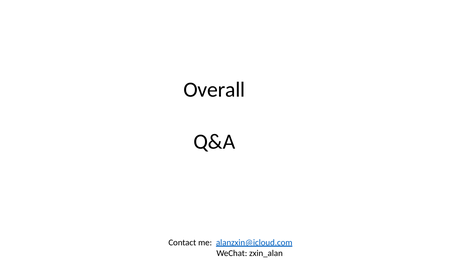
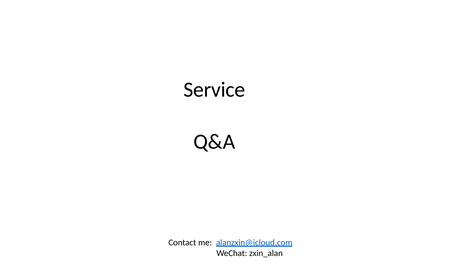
Overall: Overall -> Service (214, 90)
